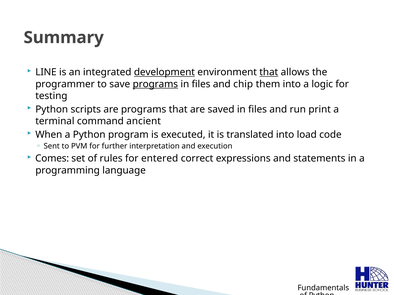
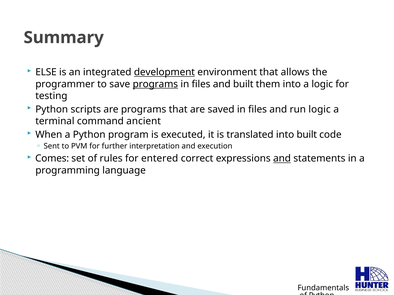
LINE: LINE -> ELSE (46, 72)
that underline: present -> none (269, 72)
and chip: chip -> built (243, 84)
run print: print -> logic (320, 109)
into load: load -> built (307, 135)
and underline: none -> present (282, 159)
